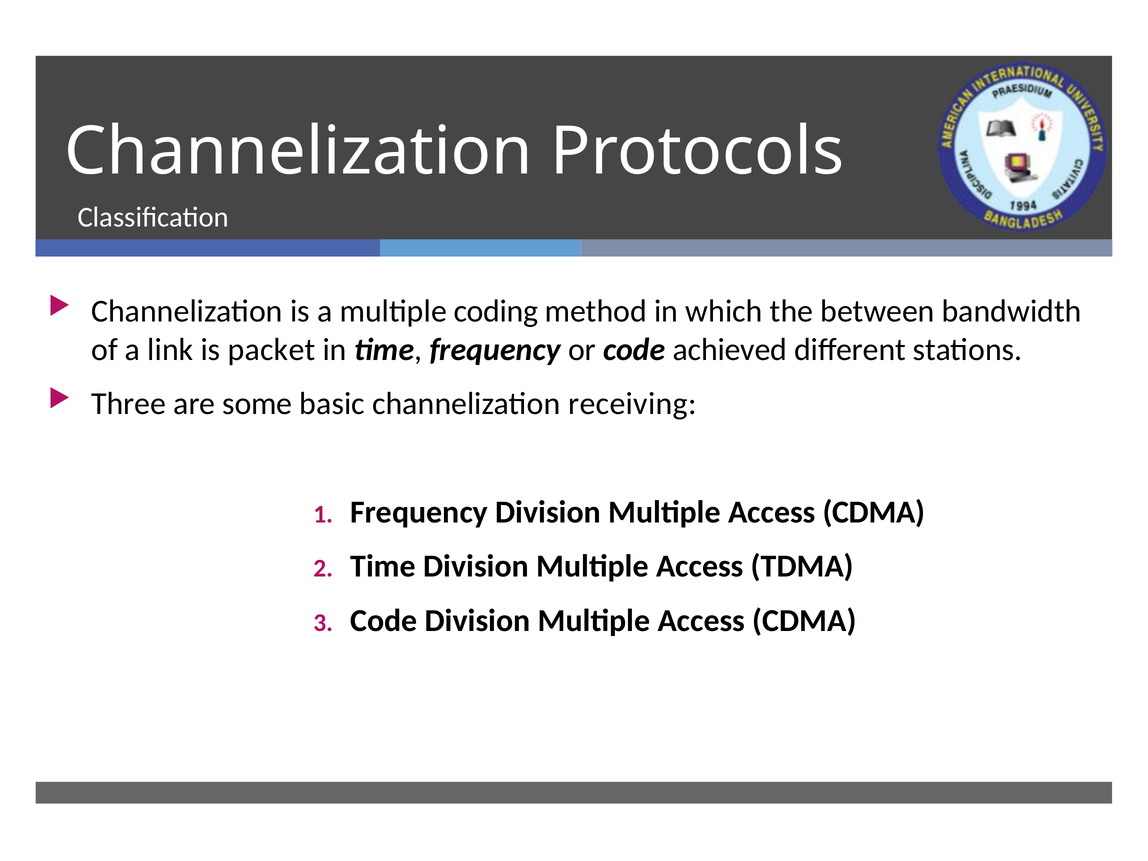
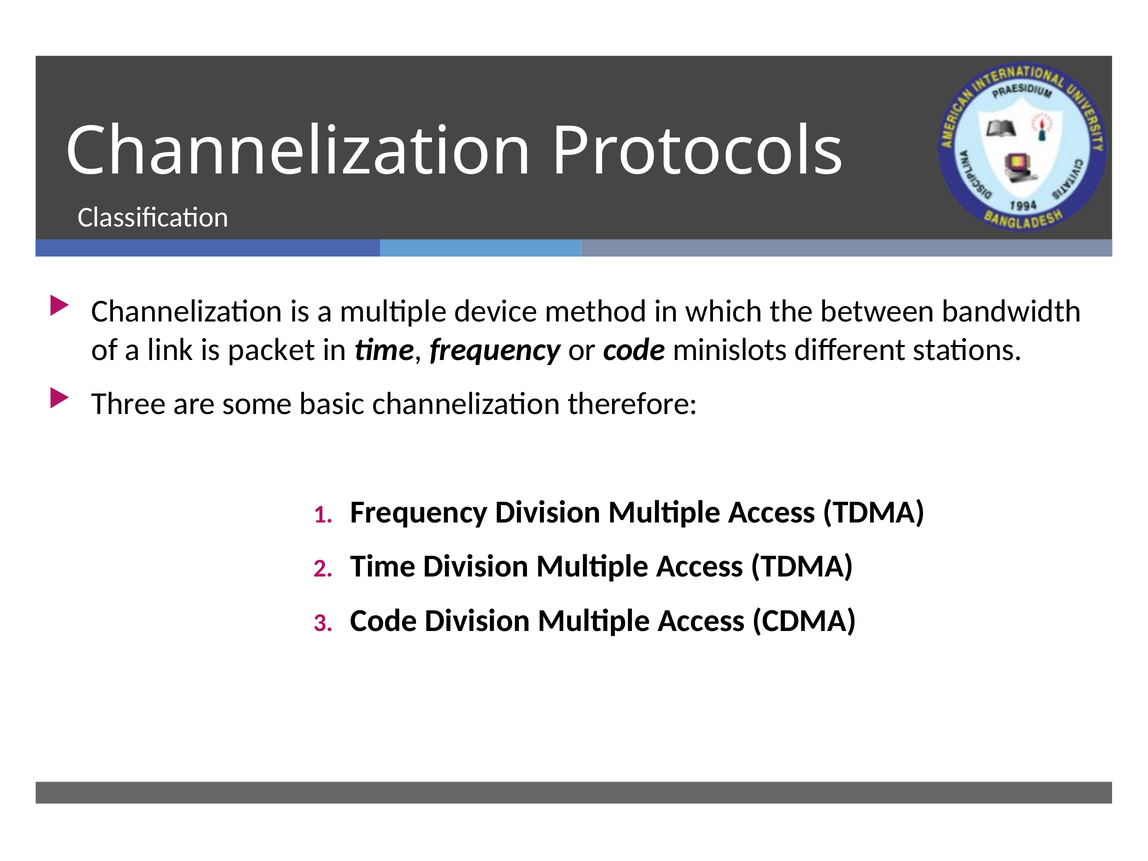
coding: coding -> device (496, 311)
achieved: achieved -> minislots (730, 350)
receiving: receiving -> therefore (633, 404)
CDMA: CDMA -> TDMA (874, 512)
